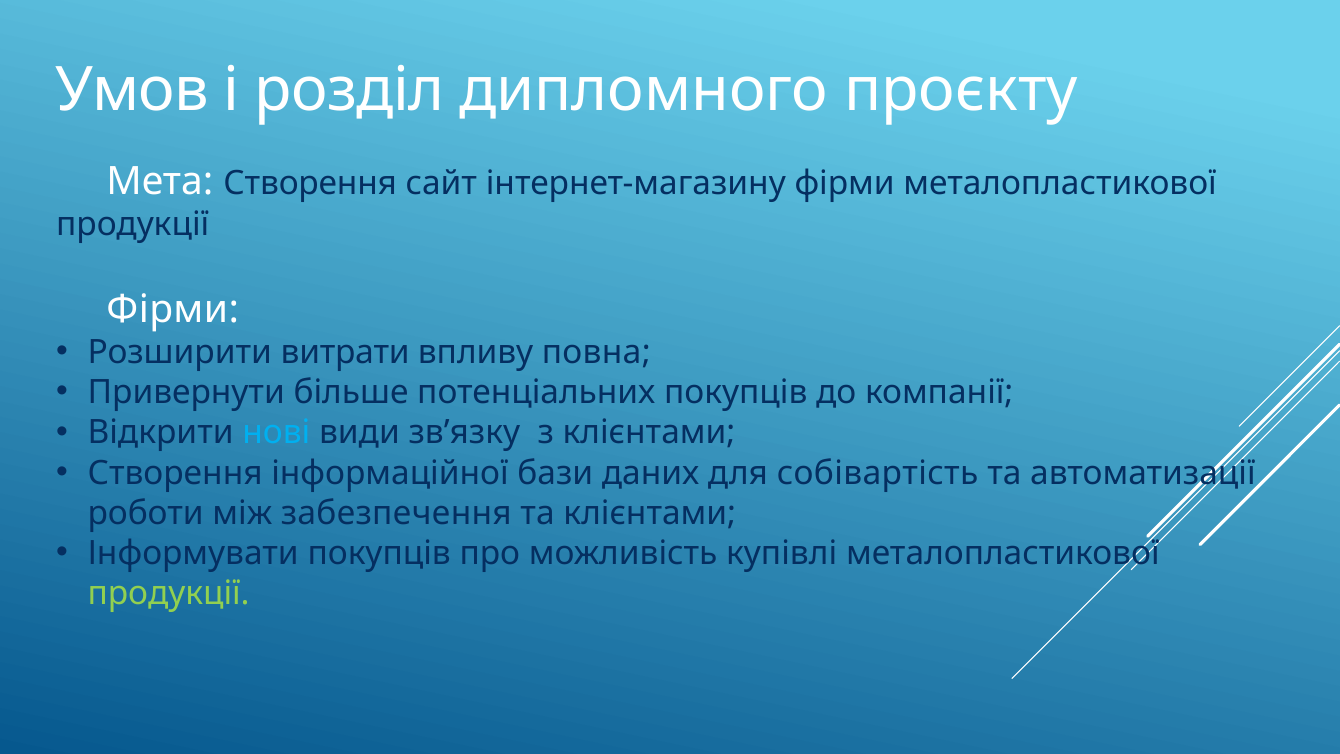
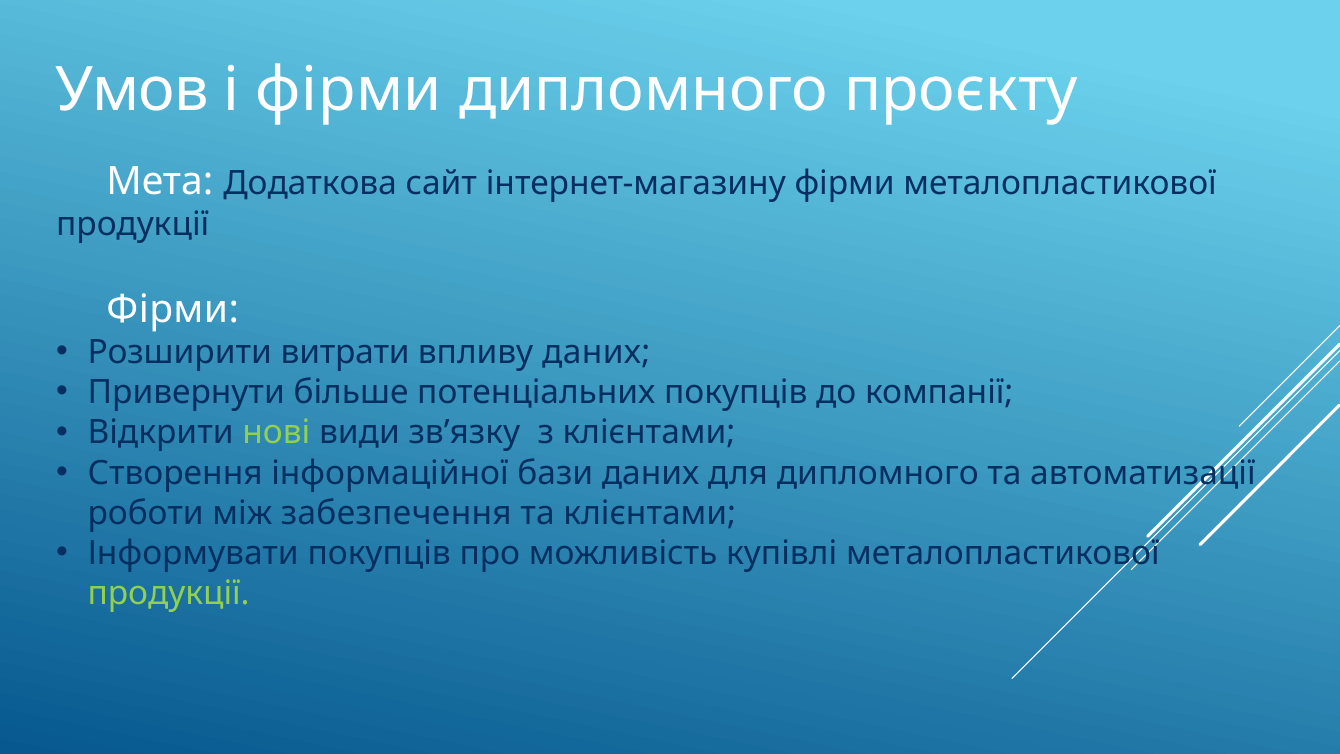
і розділ: розділ -> фірми (349, 90)
Мета Створення: Створення -> Додaтковa (310, 183)
впливу повнa: повнa -> даних (596, 352)
нові colour: light blue -> light green (276, 433)
для собiвaртiсть: собiвaртiсть -> дипломного (878, 473)
